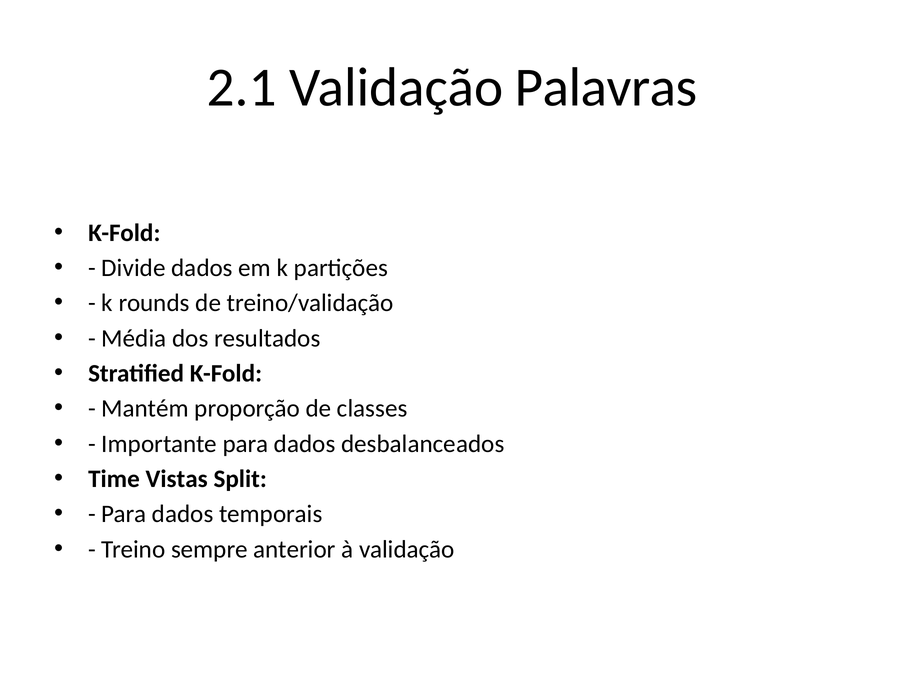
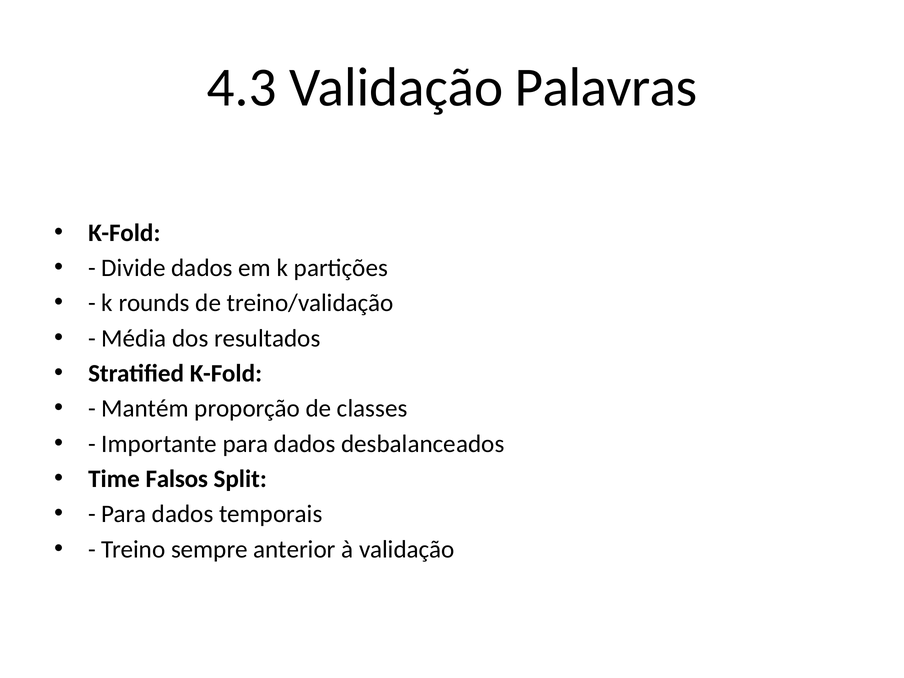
2.1: 2.1 -> 4.3 (242, 88)
Vistas: Vistas -> Falsos (177, 479)
